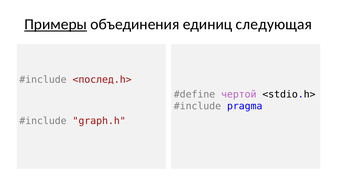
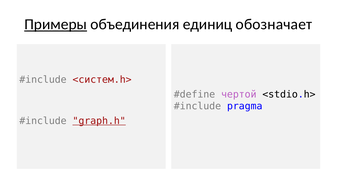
следующая: следующая -> обозначает (274, 24)
<послед.h>: <послед.h> -> <систем.h> (102, 80)
graph.h underline: none -> present (99, 121)
